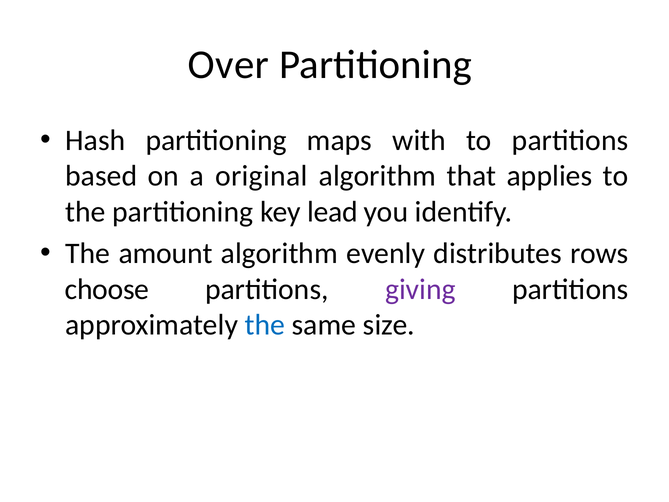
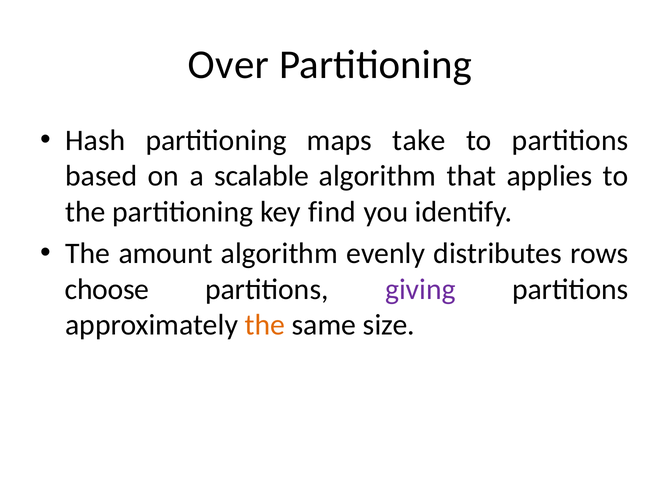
with: with -> take (419, 140)
original: original -> scalable (262, 176)
lead: lead -> find (332, 212)
the colour: blue -> orange (265, 325)
